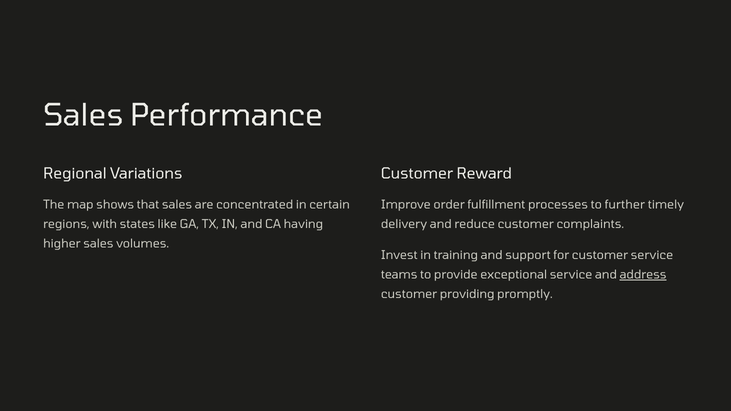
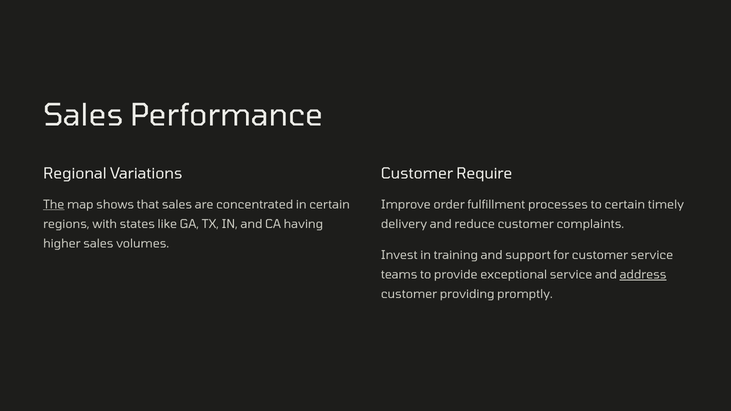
Reward: Reward -> Require (484, 174)
to further: further -> certain (625, 205)
The underline: none -> present (54, 205)
